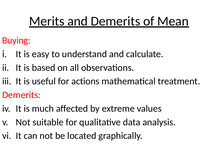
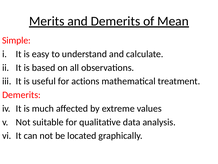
Buying: Buying -> Simple (16, 40)
